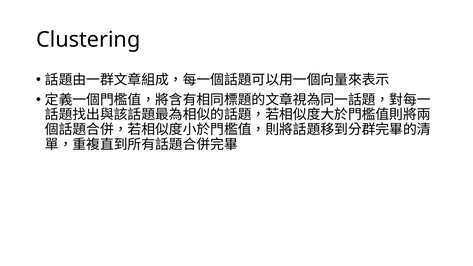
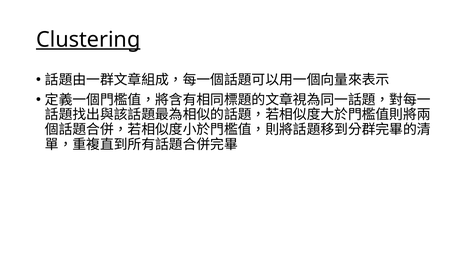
Clustering underline: none -> present (88, 40)
